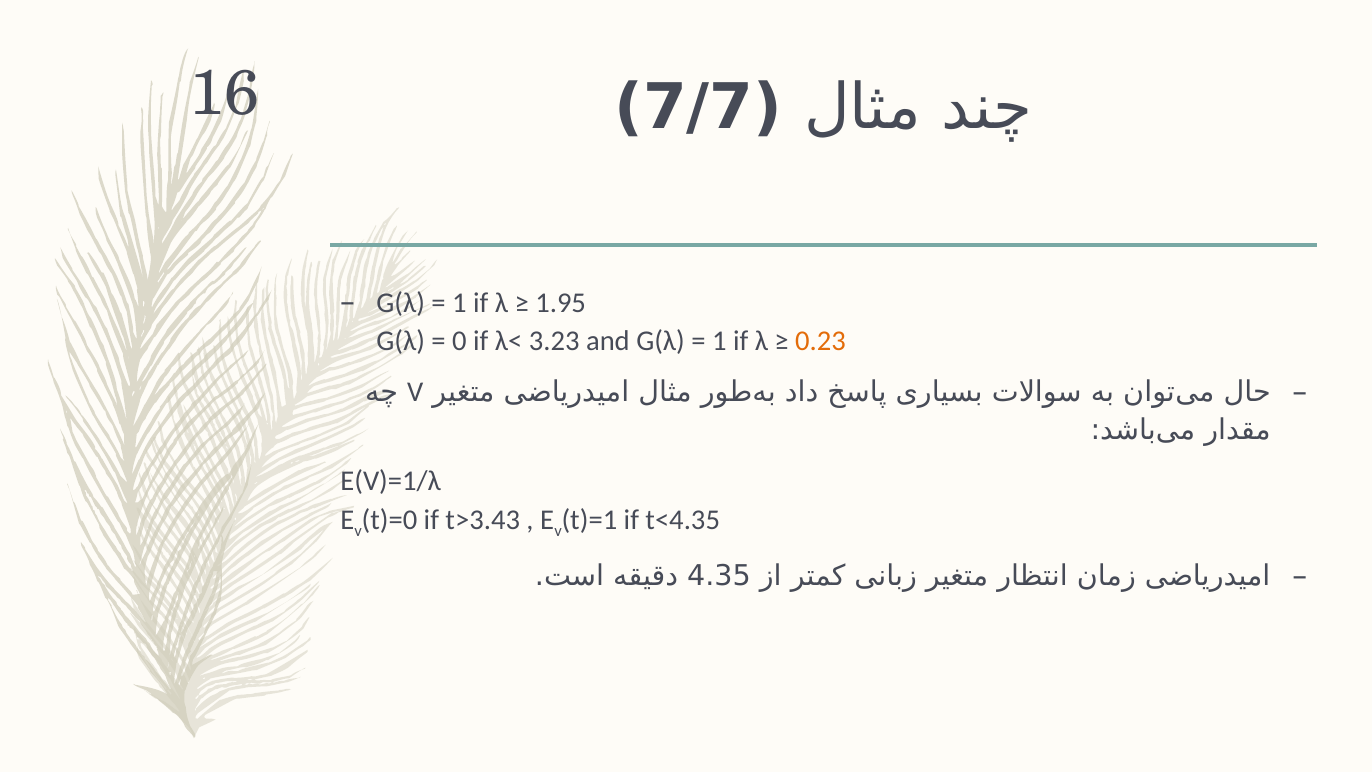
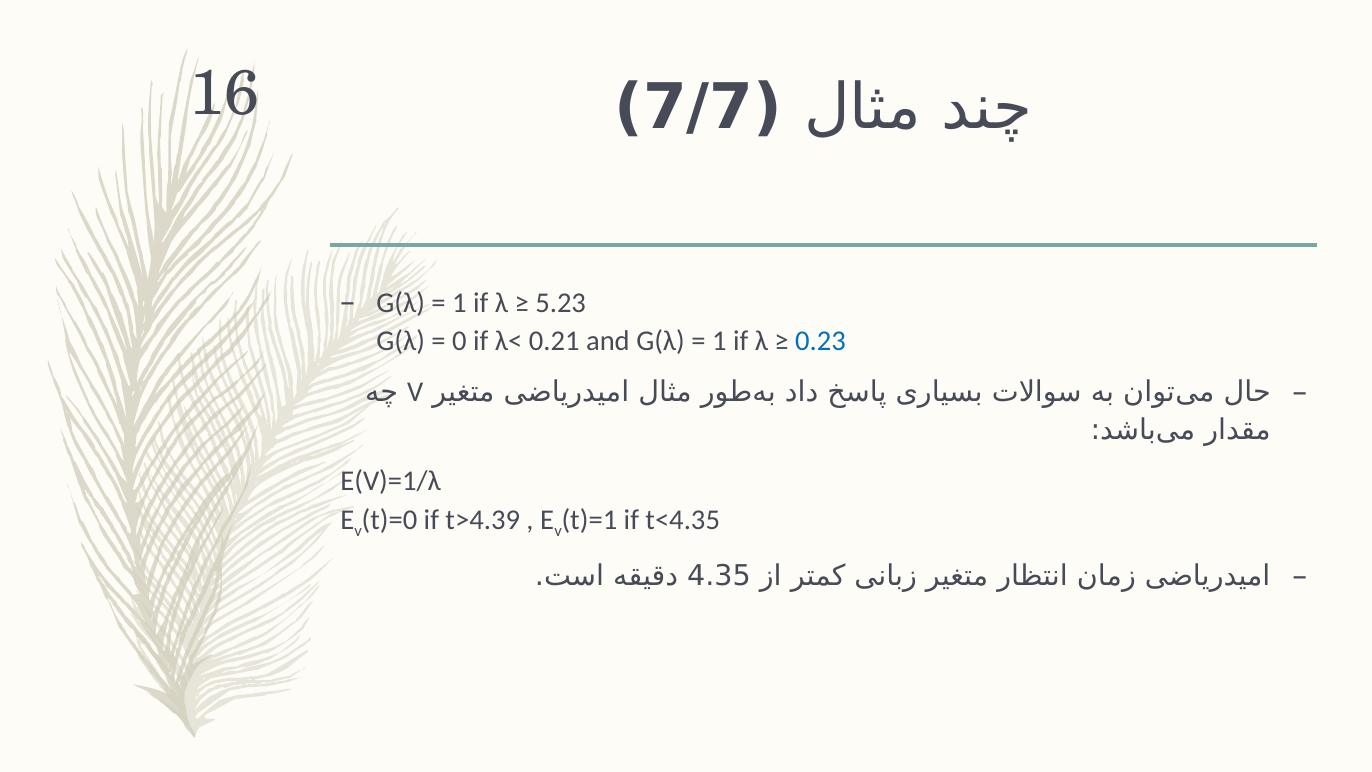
1.95: 1.95 -> 5.23 (561, 302)
3.23: 3.23 -> 0.21 (554, 341)
0.23 colour: orange -> blue (821, 341)
t>3.43: t>3.43 -> t>4.39 (483, 520)
